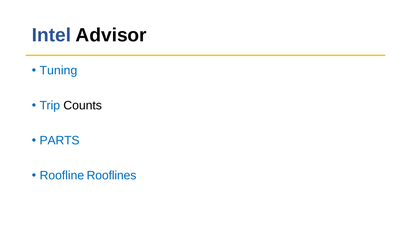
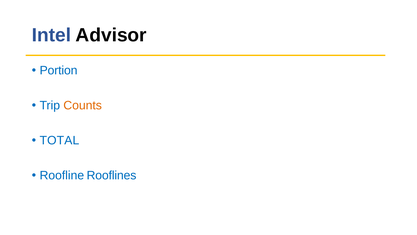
Tuning: Tuning -> Portion (59, 70)
Counts colour: black -> orange (83, 105)
PARTS: PARTS -> TOTAL (59, 140)
